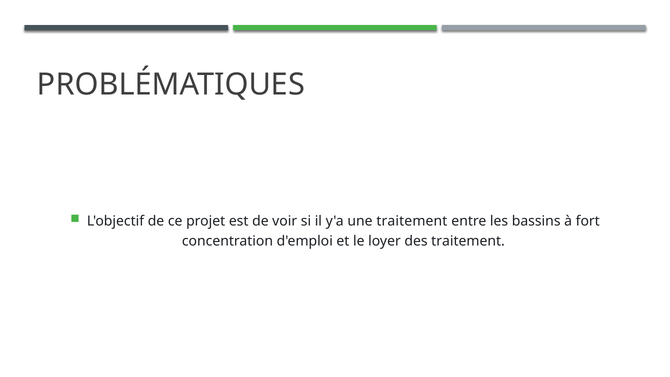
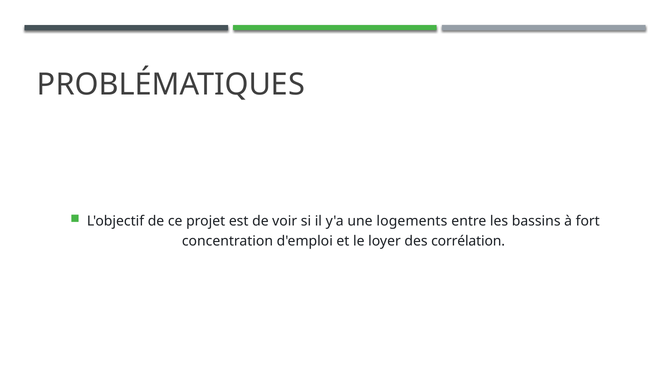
une traitement: traitement -> logements (412, 221)
des traitement: traitement -> corrélation (468, 241)
